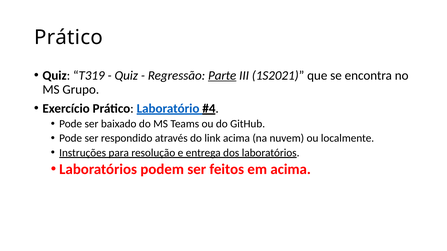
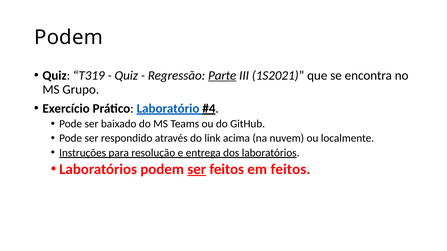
Prático: Prático -> Podem (69, 38)
ser underline: none -> present (197, 169)
em acima: acima -> feitos (291, 169)
